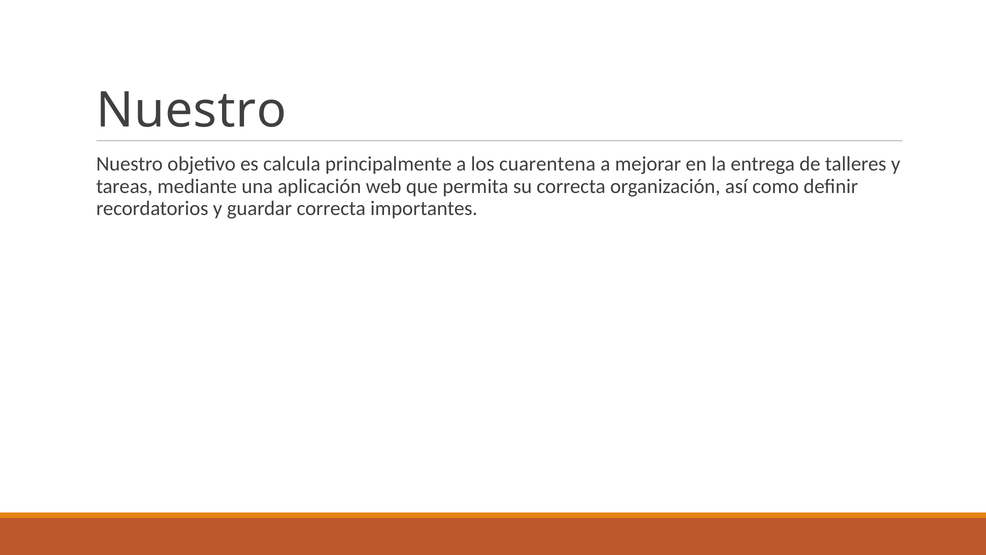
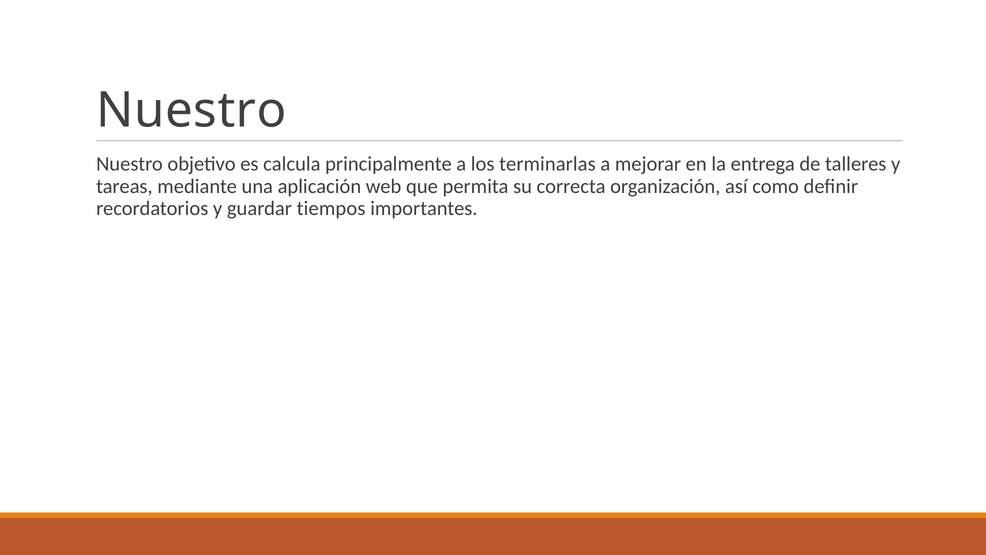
cuarentena: cuarentena -> terminarlas (547, 164)
guardar correcta: correcta -> tiempos (331, 208)
